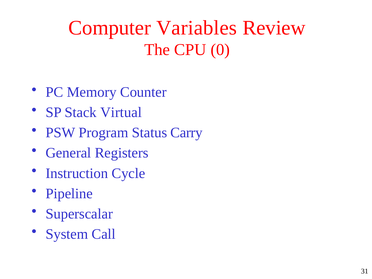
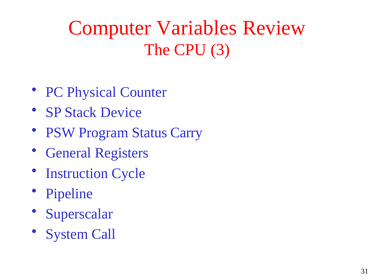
0: 0 -> 3 (220, 50)
Memory: Memory -> Physical (92, 92)
Virtual: Virtual -> Device (121, 112)
